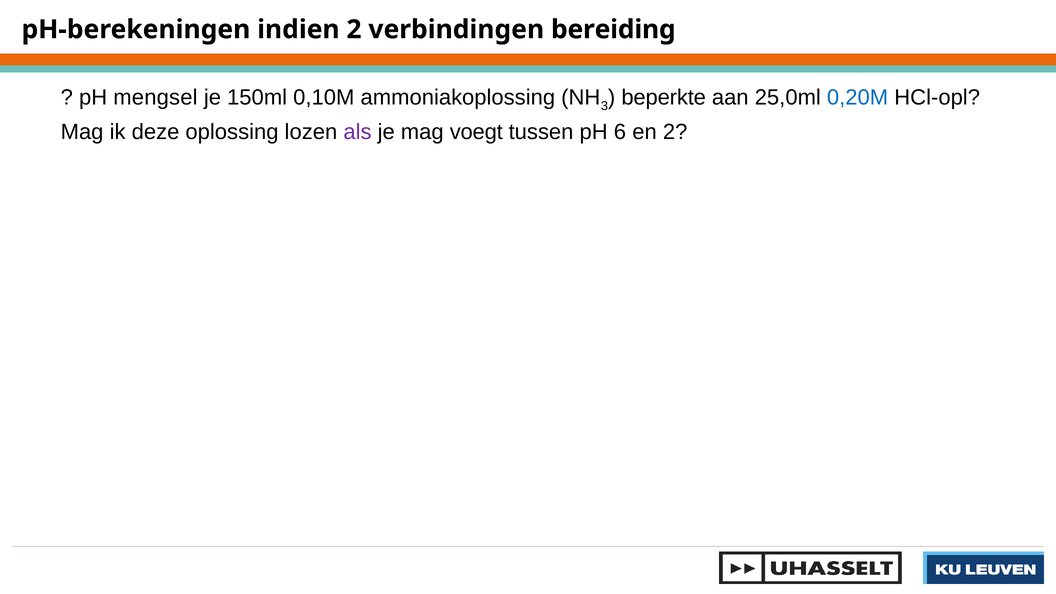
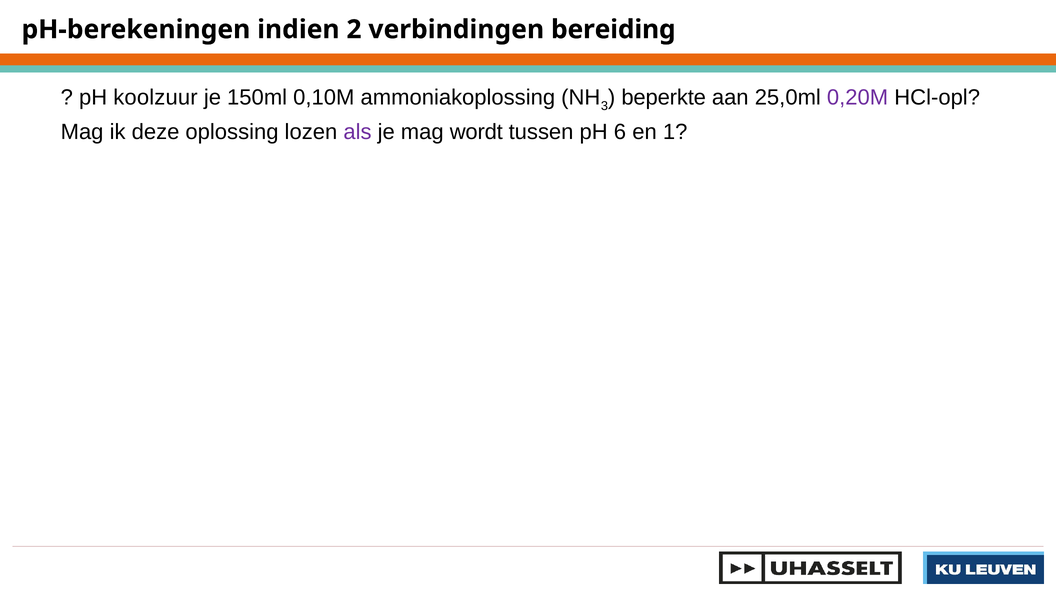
mengsel: mengsel -> koolzuur (155, 97)
0,20M colour: blue -> purple (858, 97)
voegt: voegt -> wordt (476, 132)
en 2: 2 -> 1 (675, 132)
